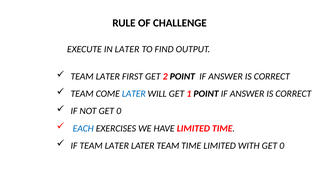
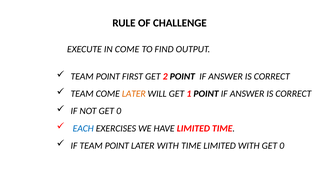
IN LATER: LATER -> COME (127, 49)
LATER: LATER -> POINT (108, 77)
LATER colour: blue -> orange (134, 94)
IF TEAM LATER: LATER -> POINT (117, 146)
LATER TEAM: TEAM -> WITH (168, 146)
